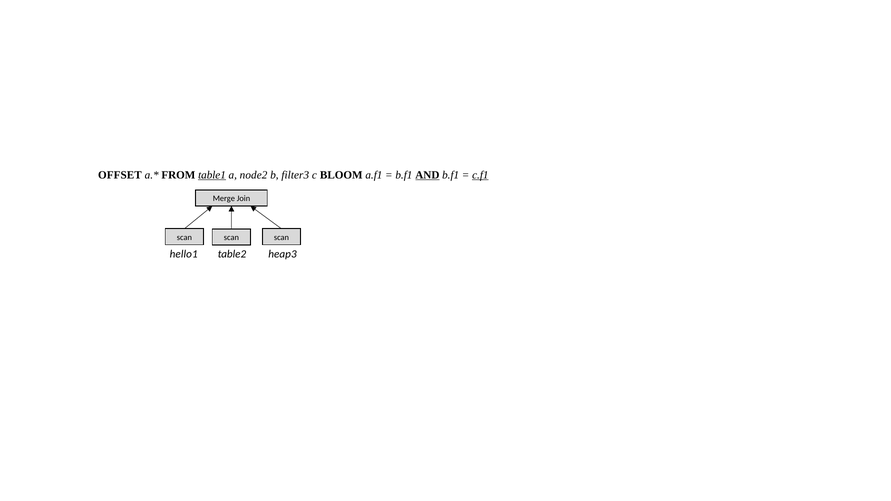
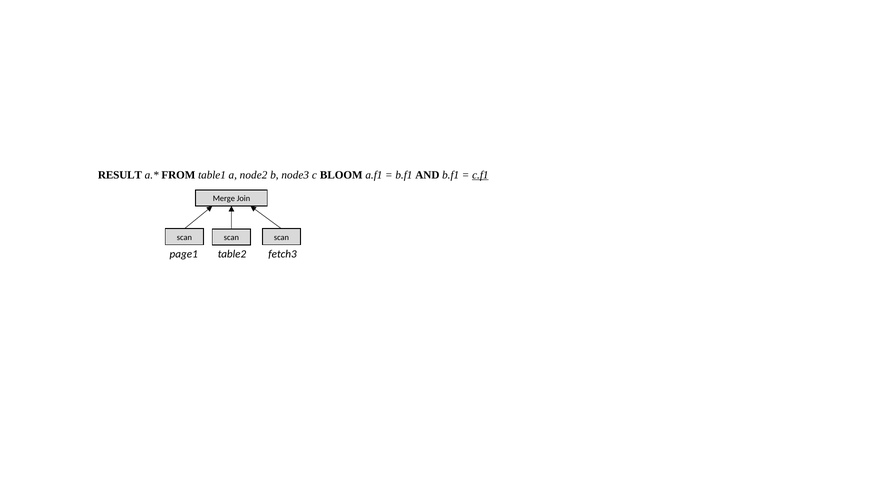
OFFSET: OFFSET -> RESULT (120, 175)
table1 underline: present -> none (212, 175)
filter3: filter3 -> node3 (295, 175)
AND underline: present -> none (427, 175)
hello1: hello1 -> page1 (184, 254)
heap3: heap3 -> fetch3 (283, 254)
